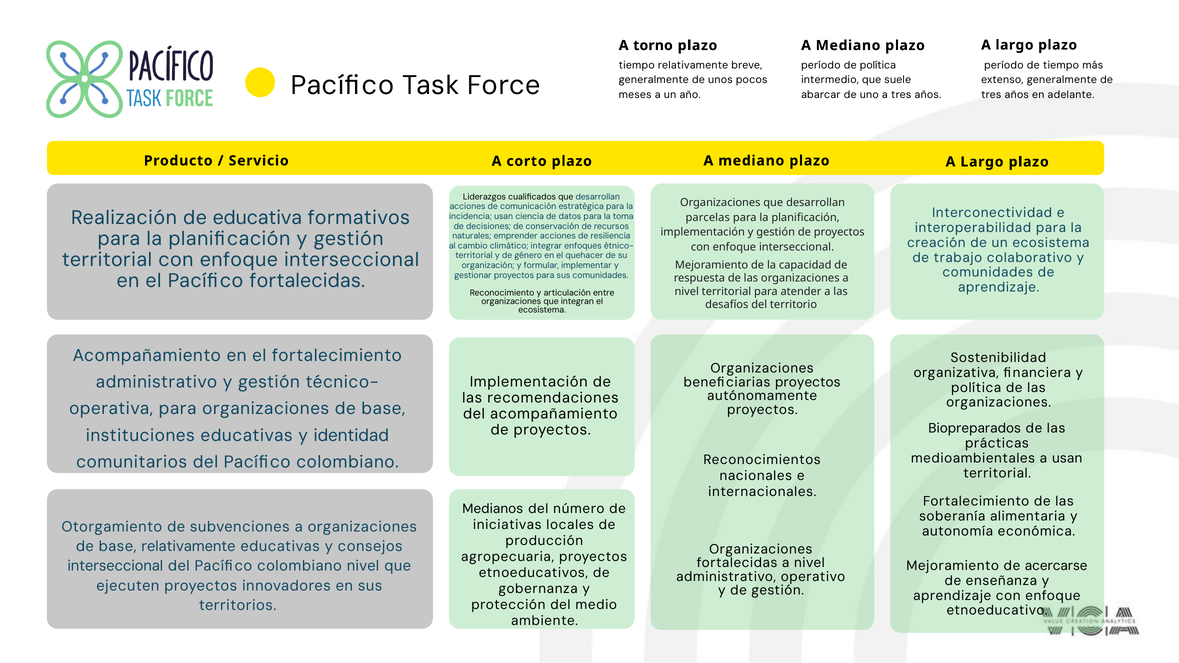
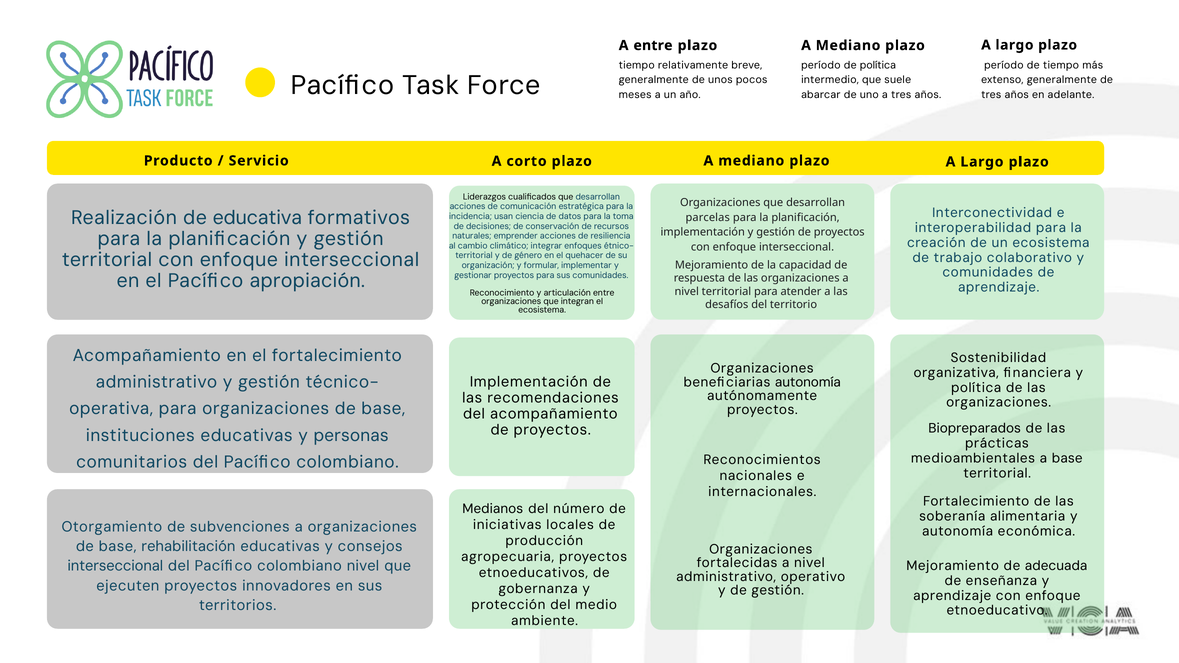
A torno: torno -> entre (653, 45)
Pacífico fortalecidas: fortalecidas -> apropiación (307, 281)
beneficiarias proyectos: proyectos -> autonomía (808, 382)
identidad: identidad -> personas (351, 435)
a usan: usan -> base (1067, 458)
base relativamente: relativamente -> rehabilitación (188, 547)
acercarse: acercarse -> adecuada (1056, 566)
